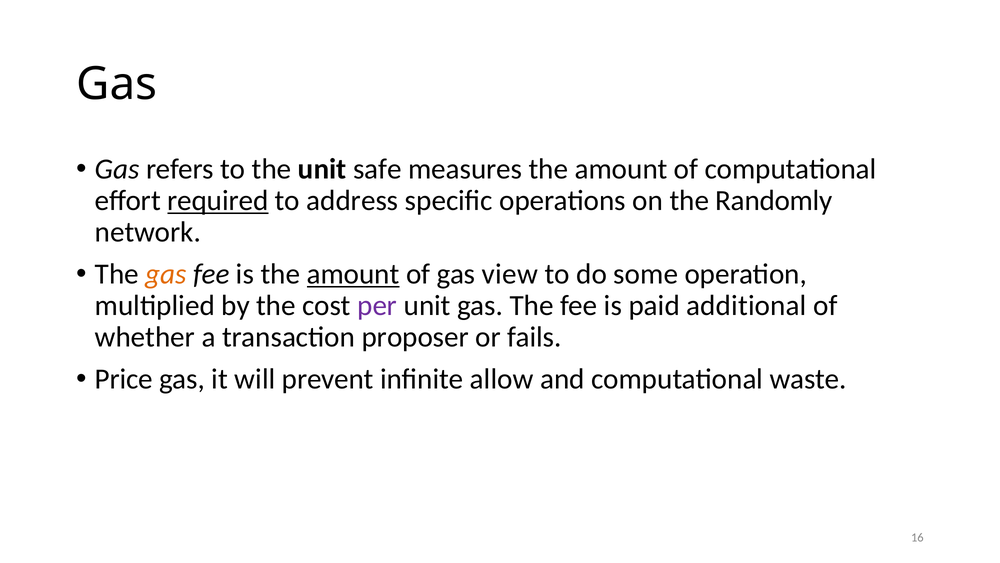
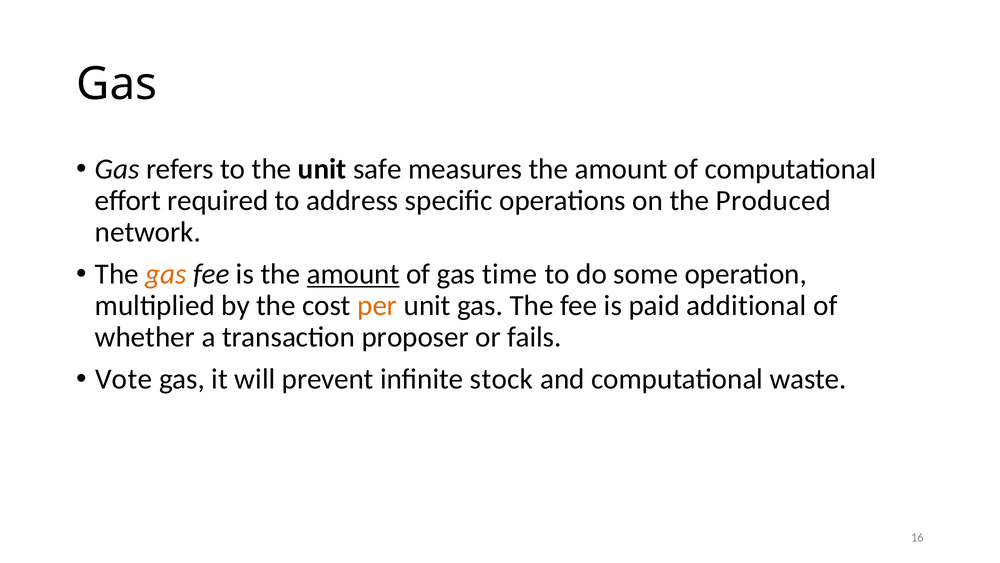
required underline: present -> none (218, 201)
Randomly: Randomly -> Produced (774, 201)
view: view -> time (510, 274)
per colour: purple -> orange (377, 306)
Price: Price -> Vote (124, 379)
allow: allow -> stock (502, 379)
